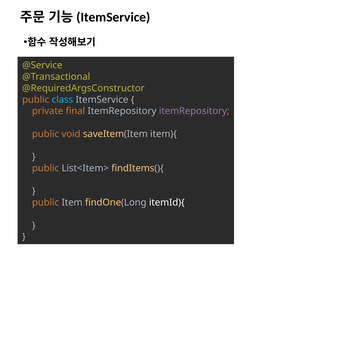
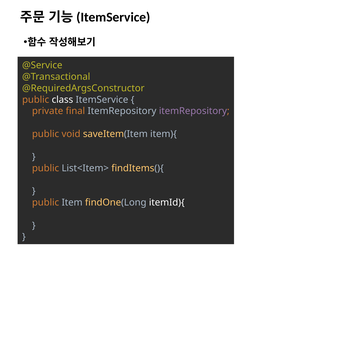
class colour: light blue -> white (62, 100)
